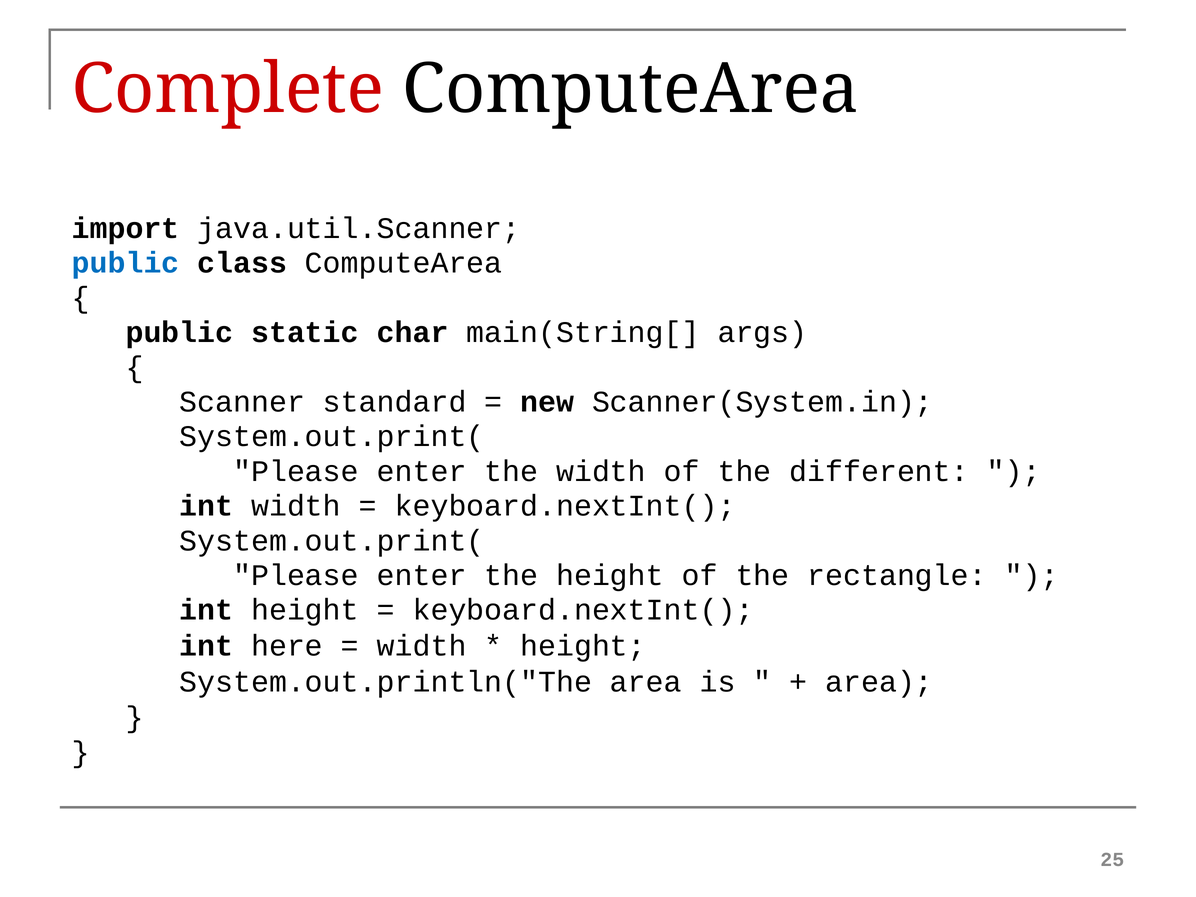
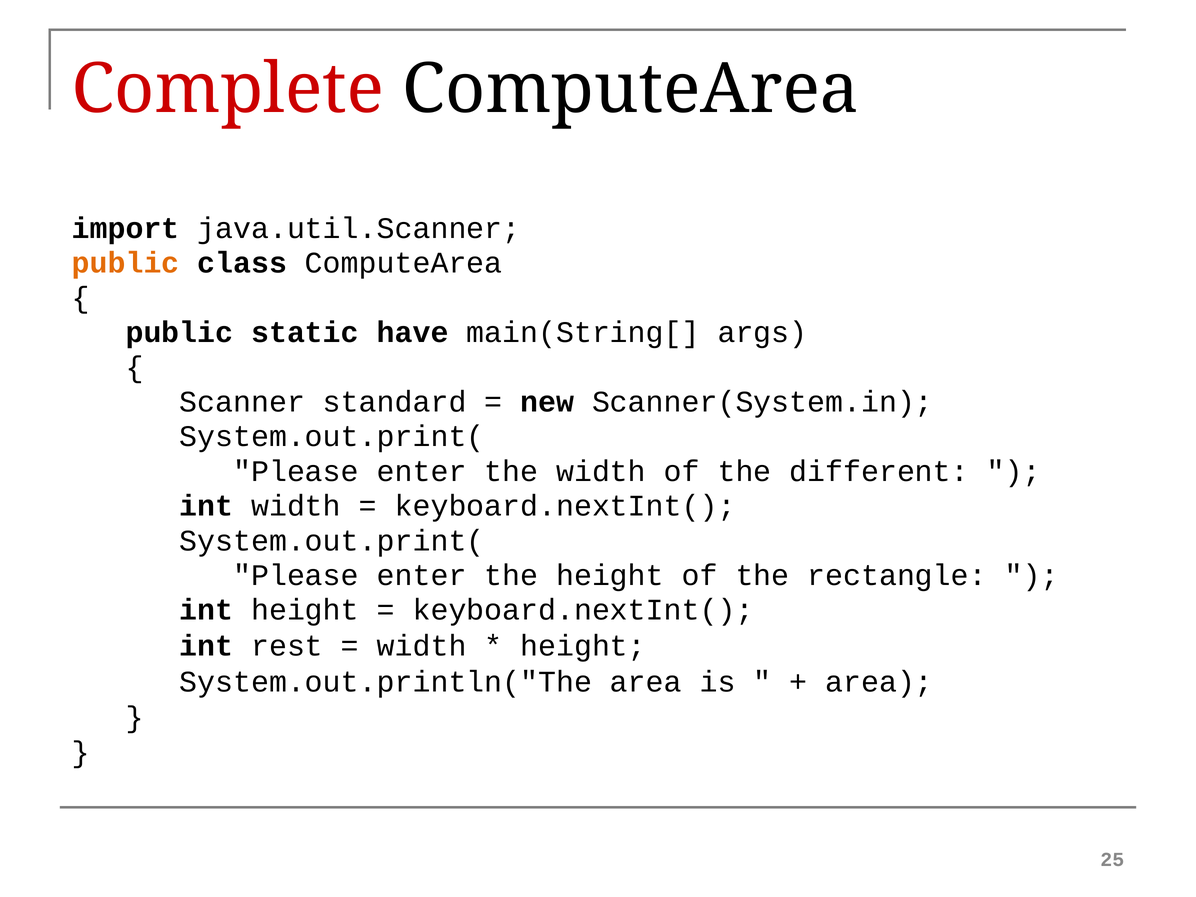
public colour: blue -> orange (126, 263)
char: char -> have (413, 332)
here: here -> rest (287, 646)
